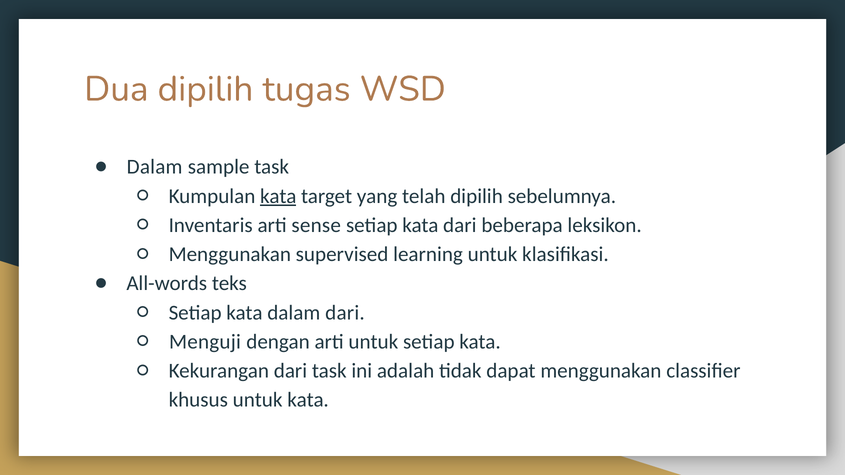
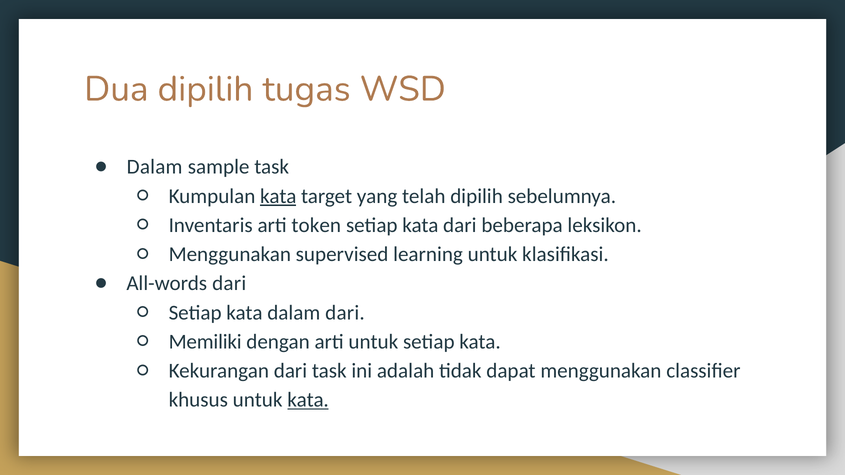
sense: sense -> token (316, 225)
All-words teks: teks -> dari (229, 284)
Menguji: Menguji -> Memiliki (205, 342)
kata underline: none -> present (308, 400)
